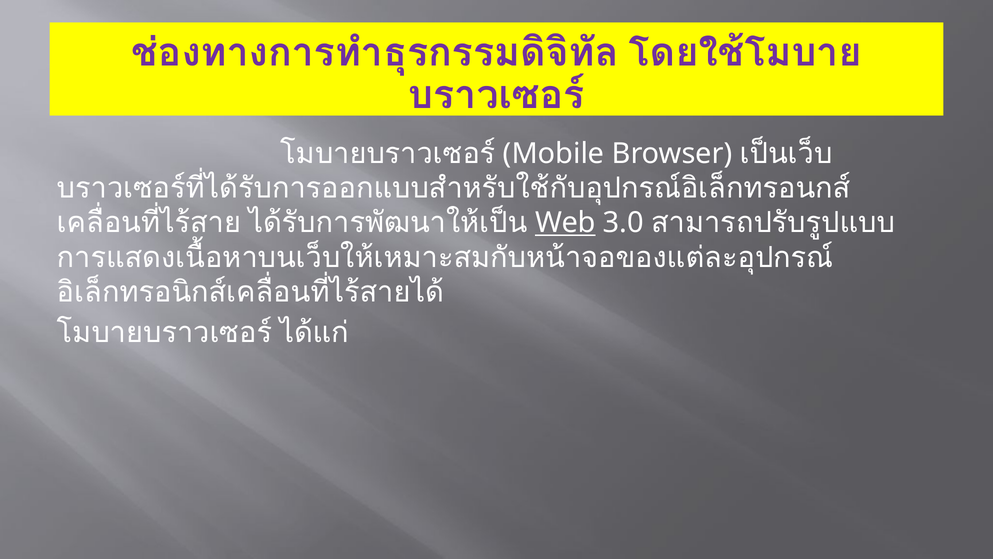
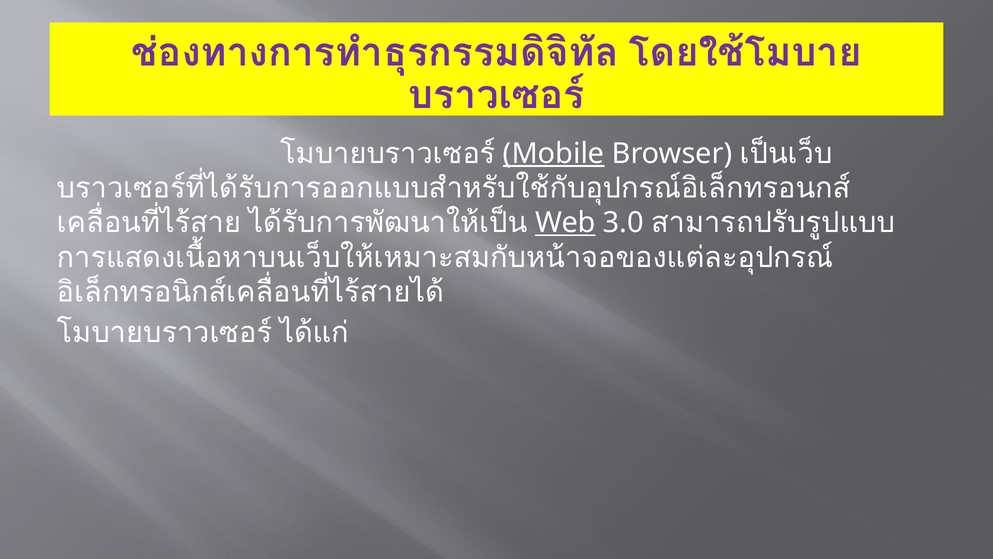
Mobile underline: none -> present (554, 153)
